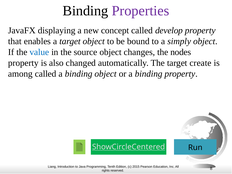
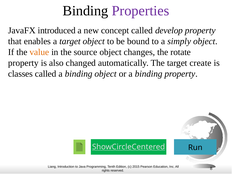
displaying: displaying -> introduced (57, 30)
value colour: blue -> orange (39, 52)
nodes: nodes -> rotate (181, 52)
among: among -> classes (20, 74)
